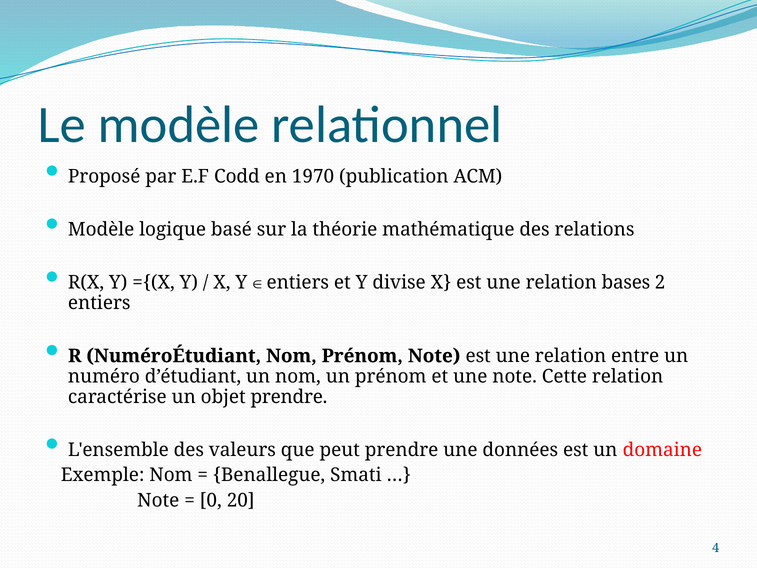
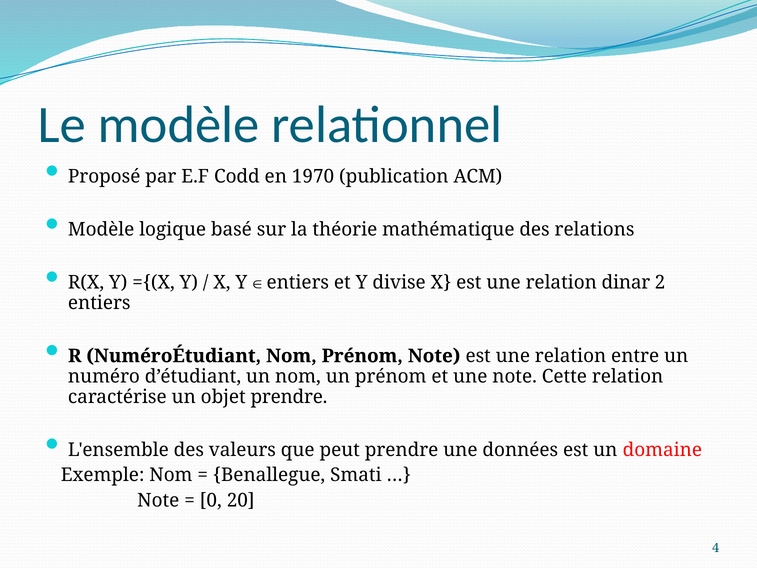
bases: bases -> dinar (626, 282)
